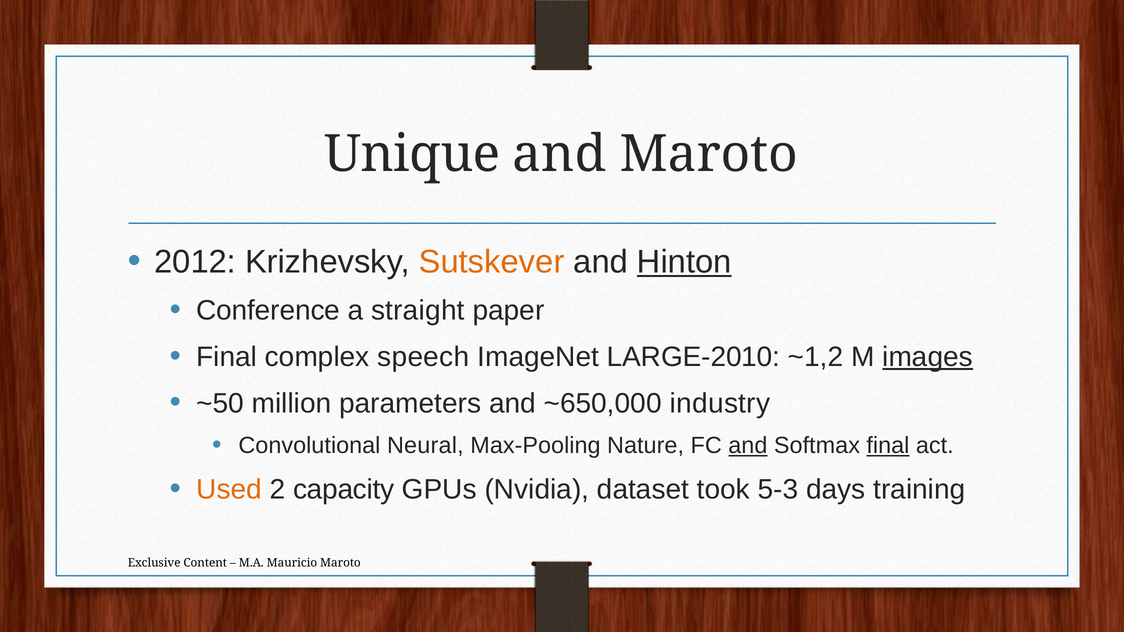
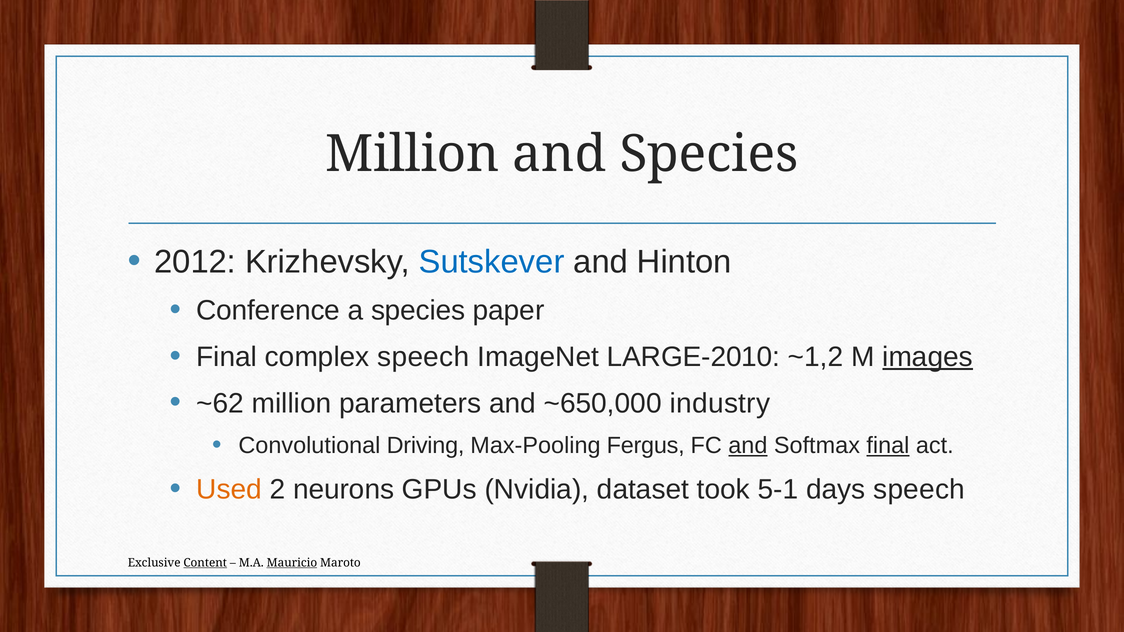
Unique: Unique -> Million (412, 154)
and Maroto: Maroto -> Species (709, 154)
Sutskever colour: orange -> blue (492, 262)
Hinton underline: present -> none (684, 262)
a straight: straight -> species (418, 311)
~50: ~50 -> ~62 (220, 403)
Neural: Neural -> Driving (426, 446)
Nature: Nature -> Fergus (646, 446)
capacity: capacity -> neurons (344, 490)
5-3: 5-3 -> 5-1 (778, 490)
days training: training -> speech (919, 490)
Content underline: none -> present (205, 563)
Mauricio underline: none -> present (292, 563)
